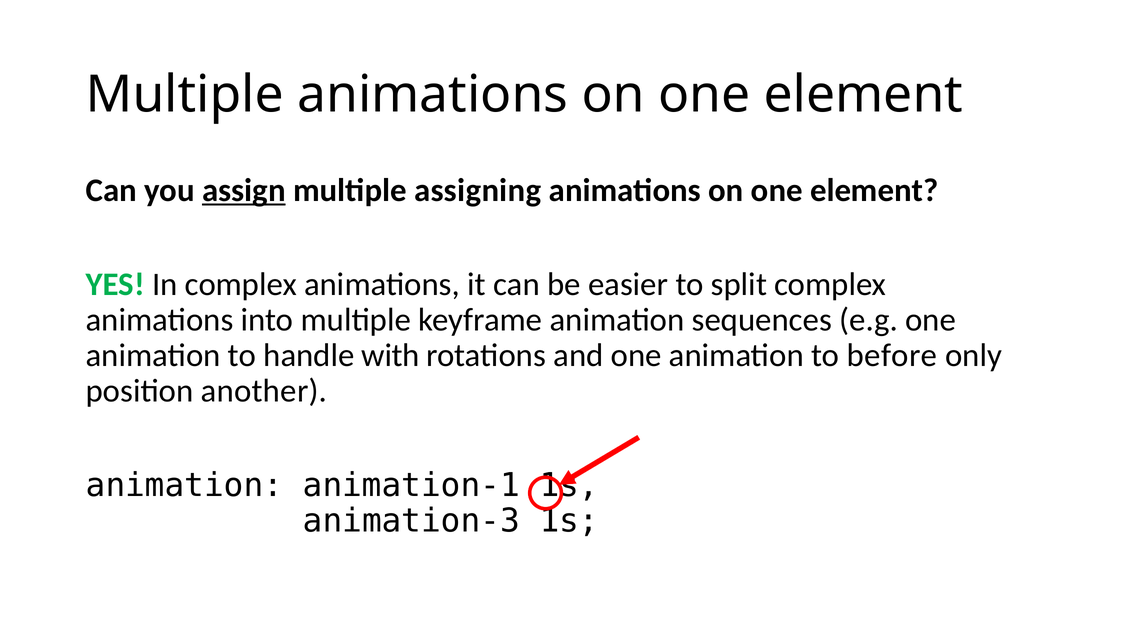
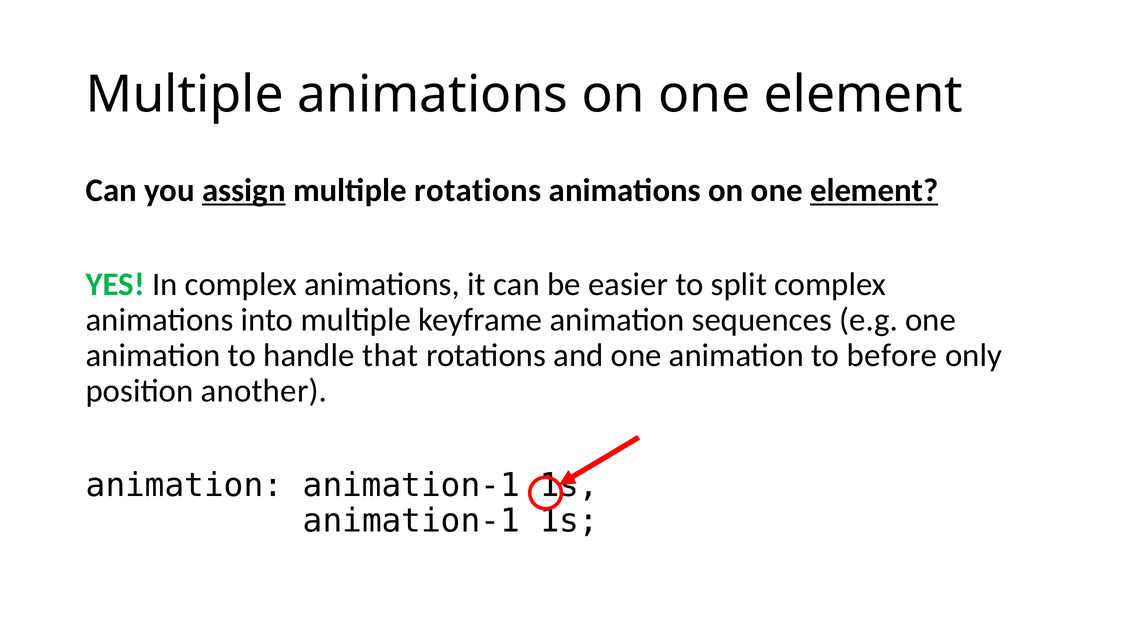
multiple assigning: assigning -> rotations (478, 190)
element underline: none -> present (874, 190)
with: with -> that (390, 356)
animation-3: animation-3 -> animation-1 (411, 521)
